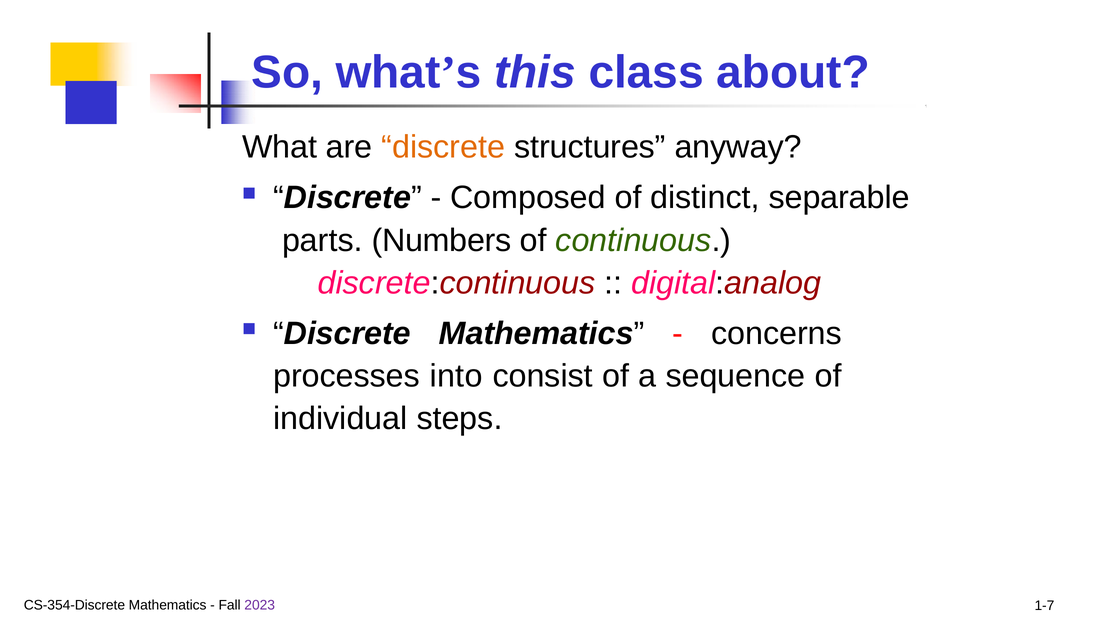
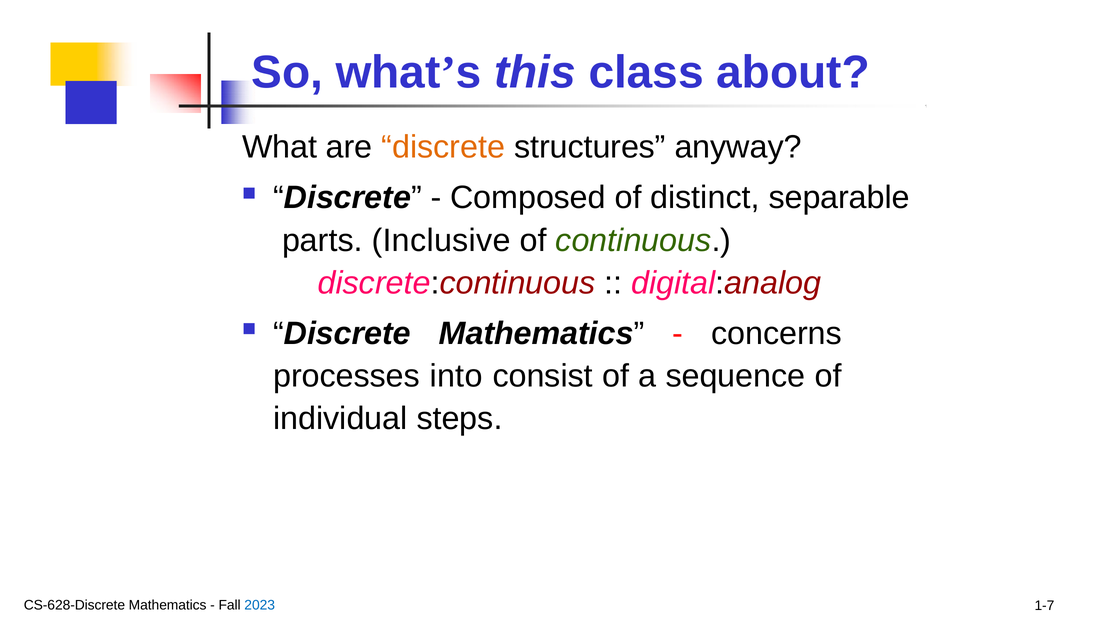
Numbers: Numbers -> Inclusive (441, 240)
CS-354-Discrete: CS-354-Discrete -> CS-628-Discrete (74, 605)
2023 colour: purple -> blue (260, 605)
